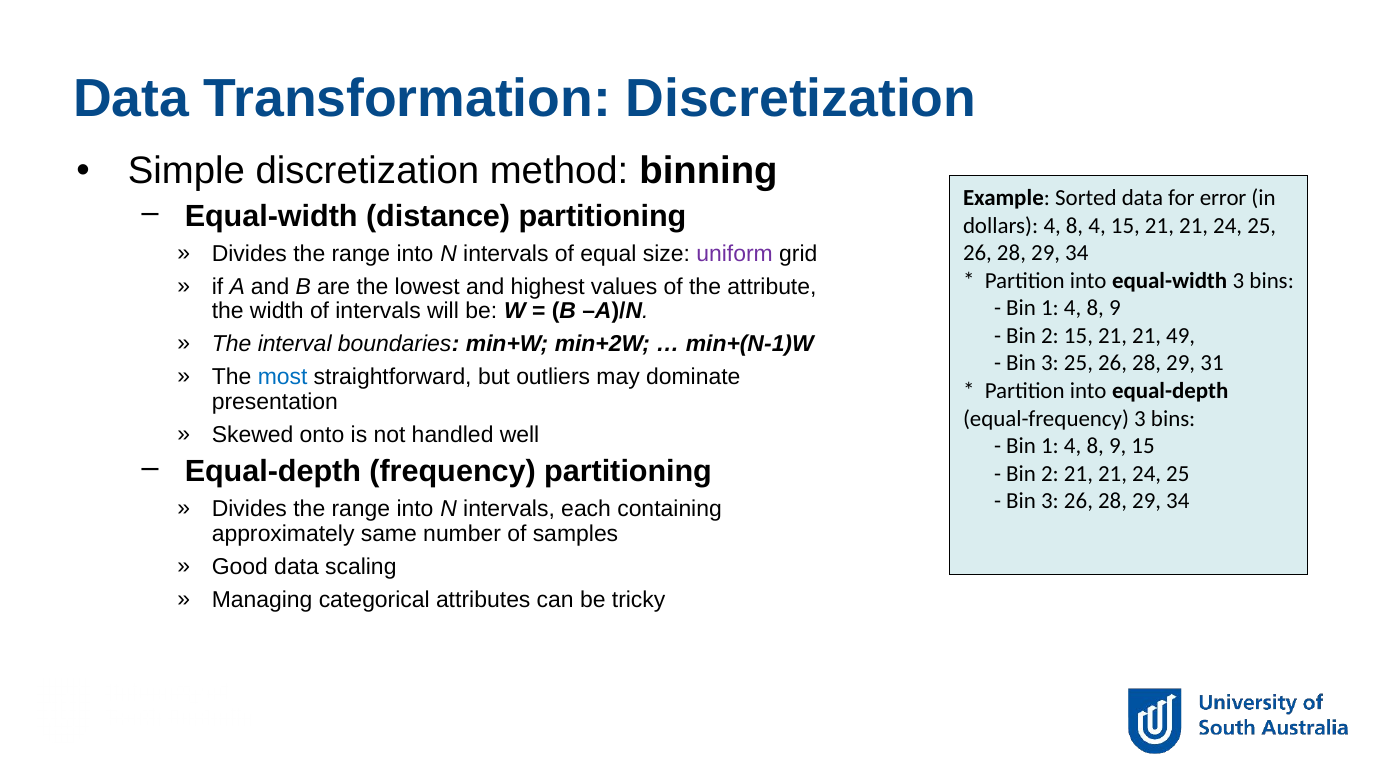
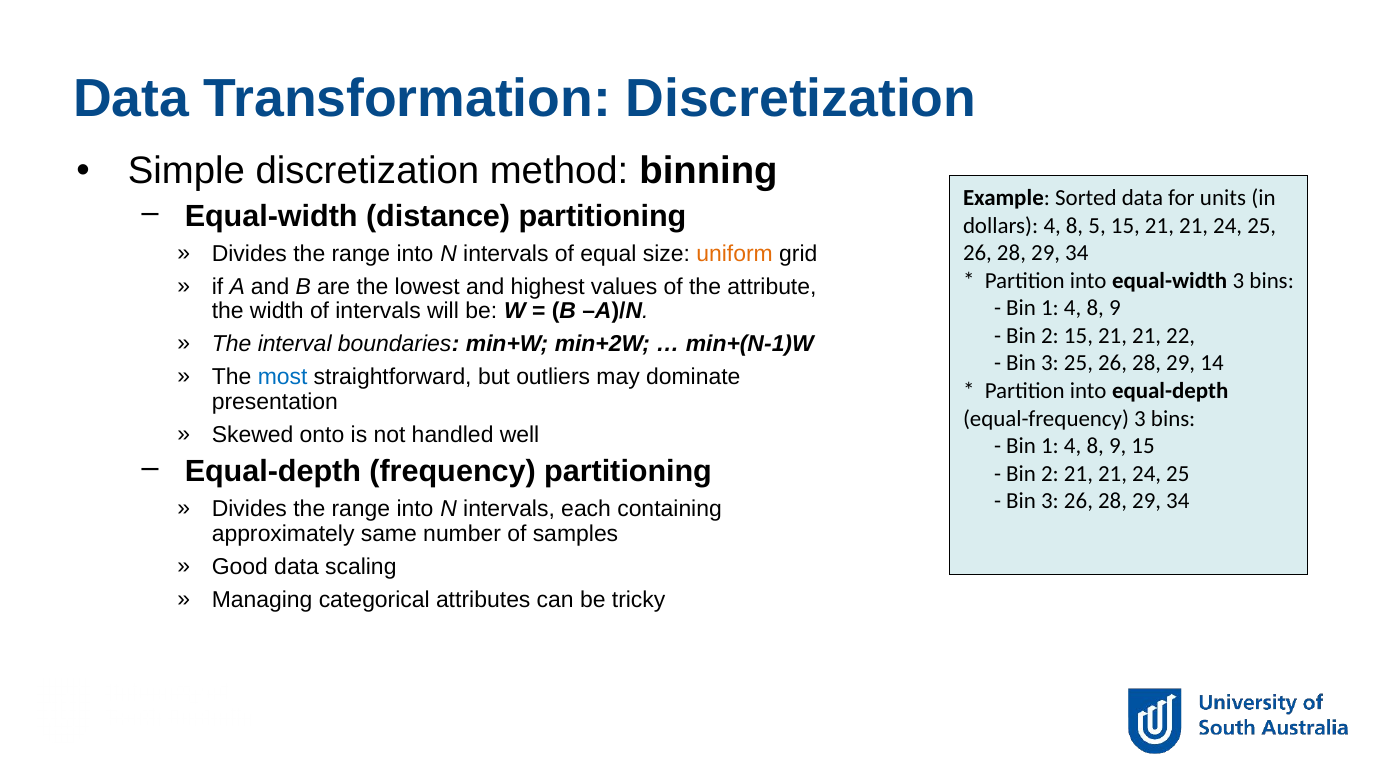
error: error -> units (1223, 198)
8 4: 4 -> 5 (1097, 226)
uniform colour: purple -> orange (735, 254)
49: 49 -> 22 (1181, 336)
31: 31 -> 14 (1212, 363)
